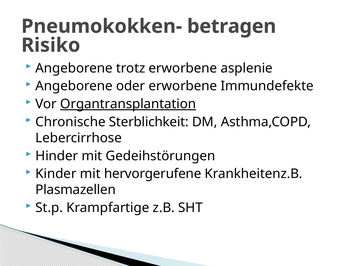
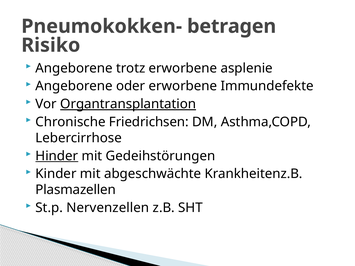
Sterblichkeit: Sterblichkeit -> Friedrichsen (149, 122)
Hinder underline: none -> present (57, 156)
hervorgerufene: hervorgerufene -> abgeschwächte (153, 174)
Krampfartige: Krampfartige -> Nervenzellen (108, 208)
